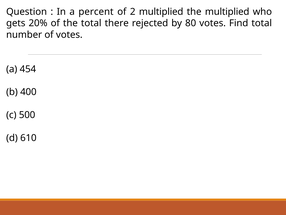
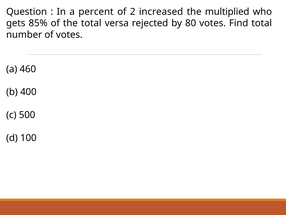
2 multiplied: multiplied -> increased (161, 12)
20%: 20% -> 85% (38, 23)
there: there -> versa (117, 23)
454: 454 -> 460 (28, 69)
610: 610 -> 100 (28, 138)
